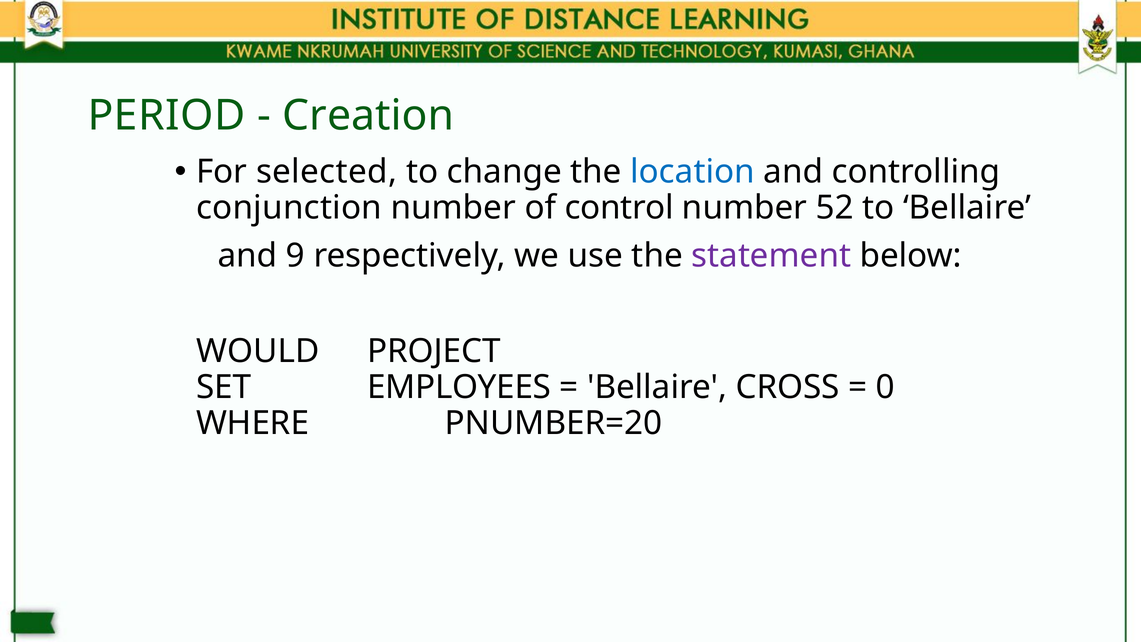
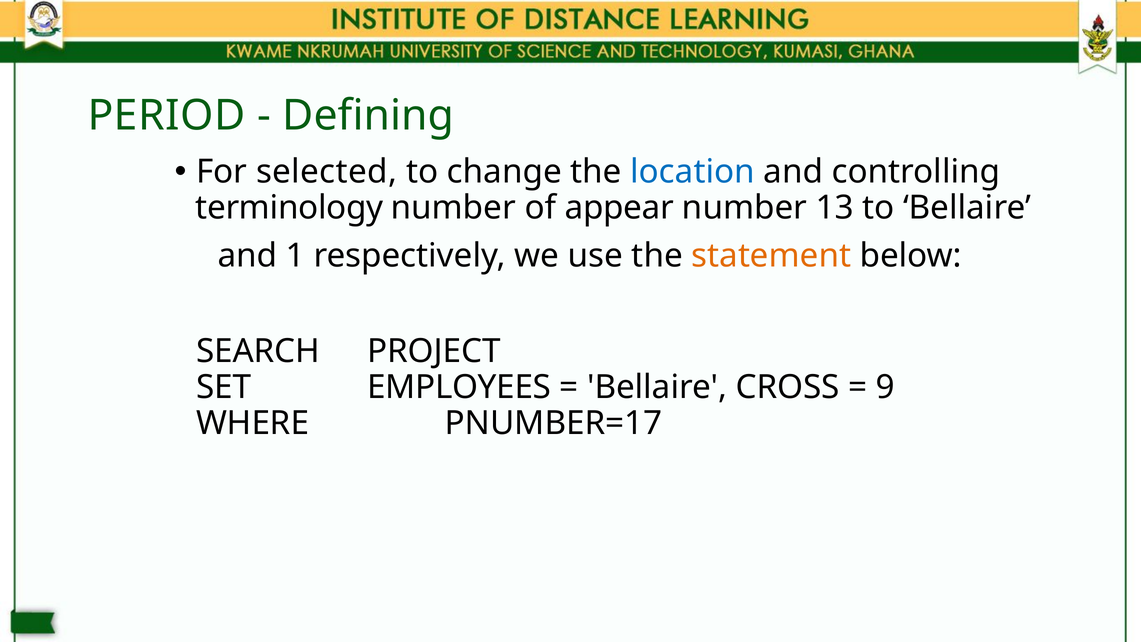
Creation: Creation -> Defining (368, 116)
conjunction: conjunction -> terminology (289, 208)
control: control -> appear (619, 208)
52: 52 -> 13 (835, 208)
9: 9 -> 1 (295, 256)
statement colour: purple -> orange (771, 256)
WOULD: WOULD -> SEARCH (258, 351)
0: 0 -> 9 (885, 387)
PNUMBER=20: PNUMBER=20 -> PNUMBER=17 (554, 423)
